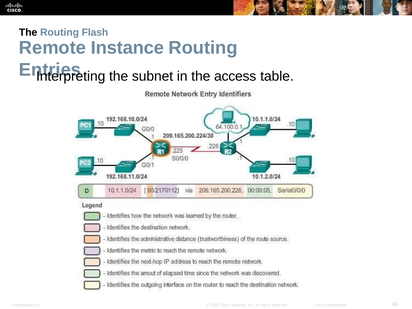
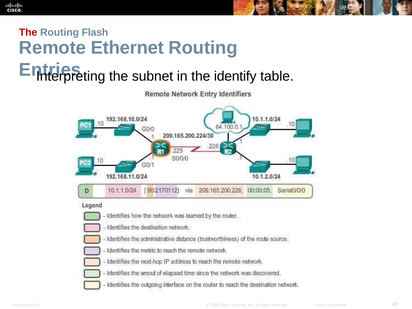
The colour: black -> red (28, 33)
Instance: Instance -> Ethernet (127, 48)
access: access -> identify (235, 76)
